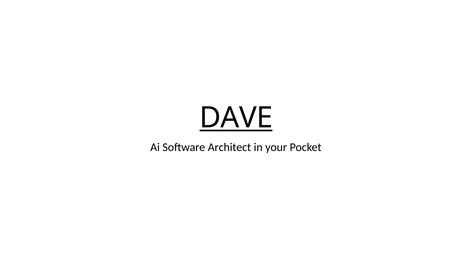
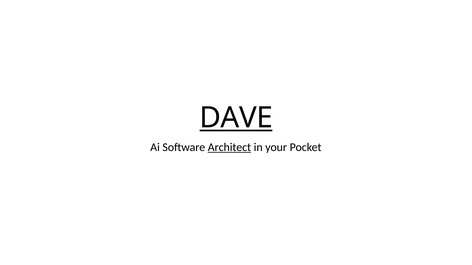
Architect underline: none -> present (229, 148)
